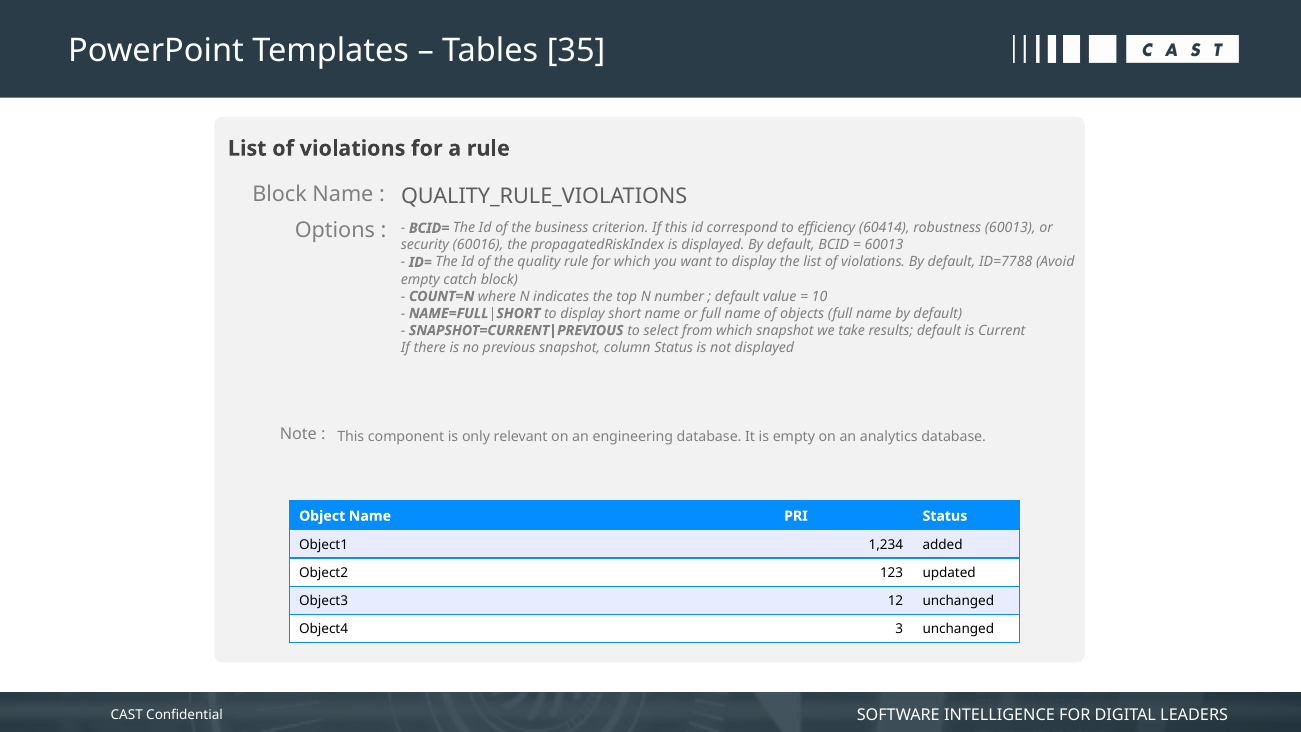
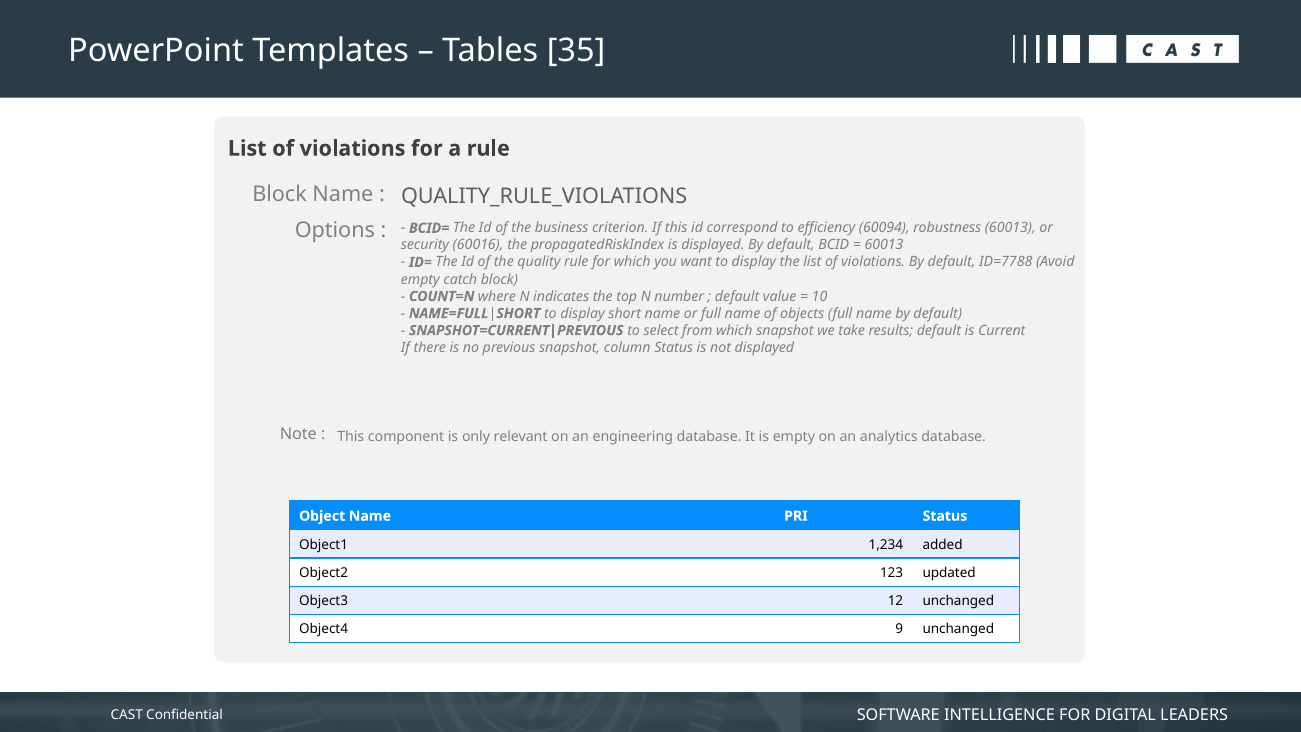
60414: 60414 -> 60094 (884, 228)
3: 3 -> 9 (899, 629)
